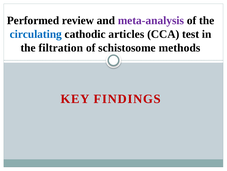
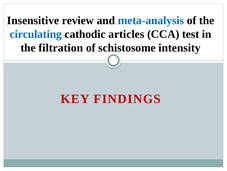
Performed: Performed -> Insensitive (33, 20)
meta-analysis colour: purple -> blue (151, 20)
methods: methods -> intensity (180, 48)
